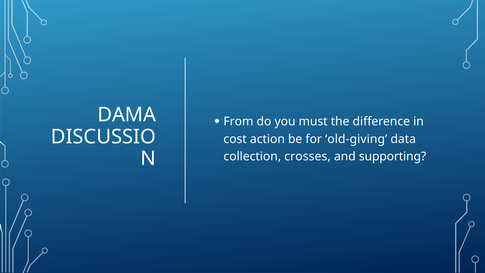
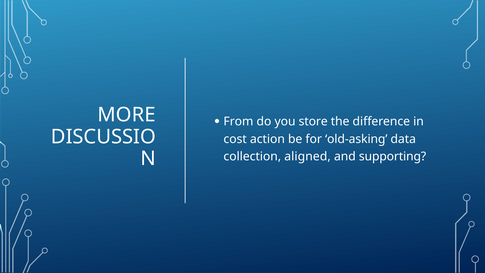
DAMA: DAMA -> MORE (127, 115)
must: must -> store (313, 122)
old-giving: old-giving -> old-asking (356, 139)
crosses: crosses -> aligned (307, 156)
